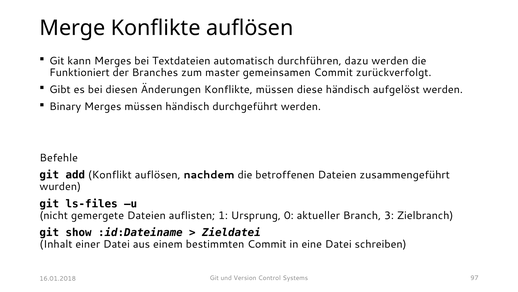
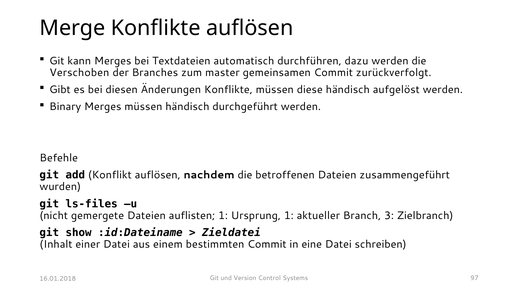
Funktioniert: Funktioniert -> Verschoben (79, 72)
Ursprung 0: 0 -> 1 (289, 215)
